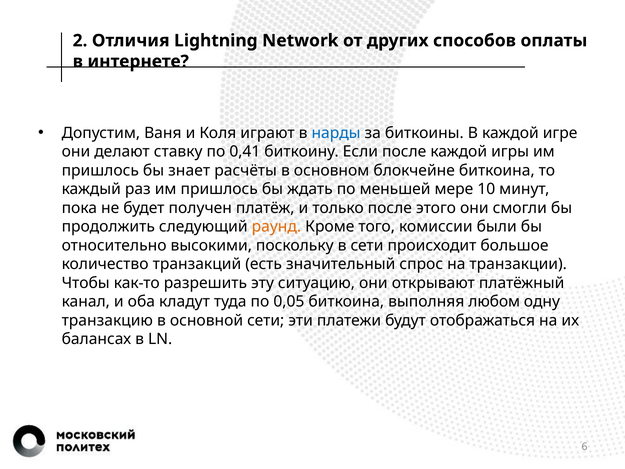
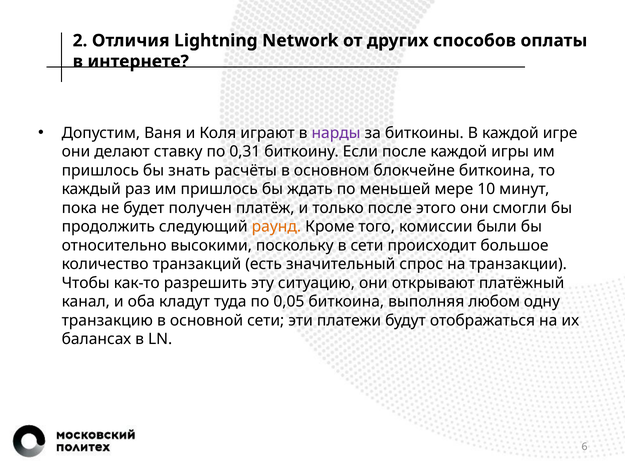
нарды colour: blue -> purple (336, 133)
0,41: 0,41 -> 0,31 (245, 152)
знает: знает -> знать (189, 170)
